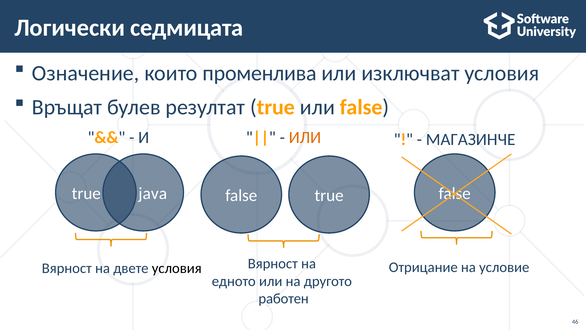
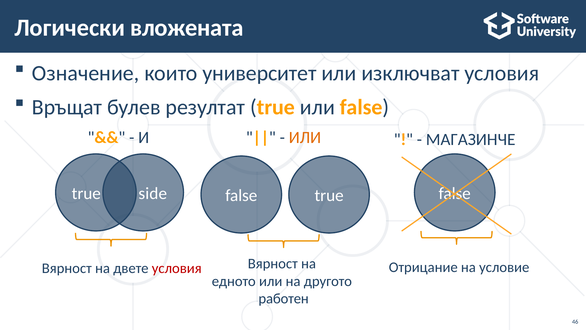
седмицата: седмицата -> вложената (187, 28)
променлива: променлива -> университет (260, 73)
java: java -> side (153, 193)
условия colour: black -> red (177, 268)
